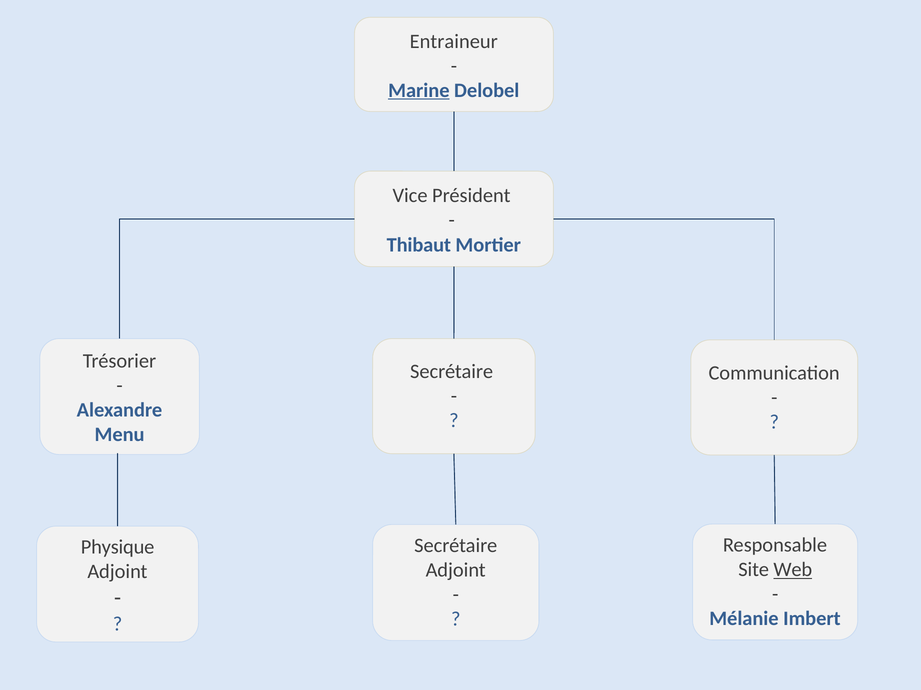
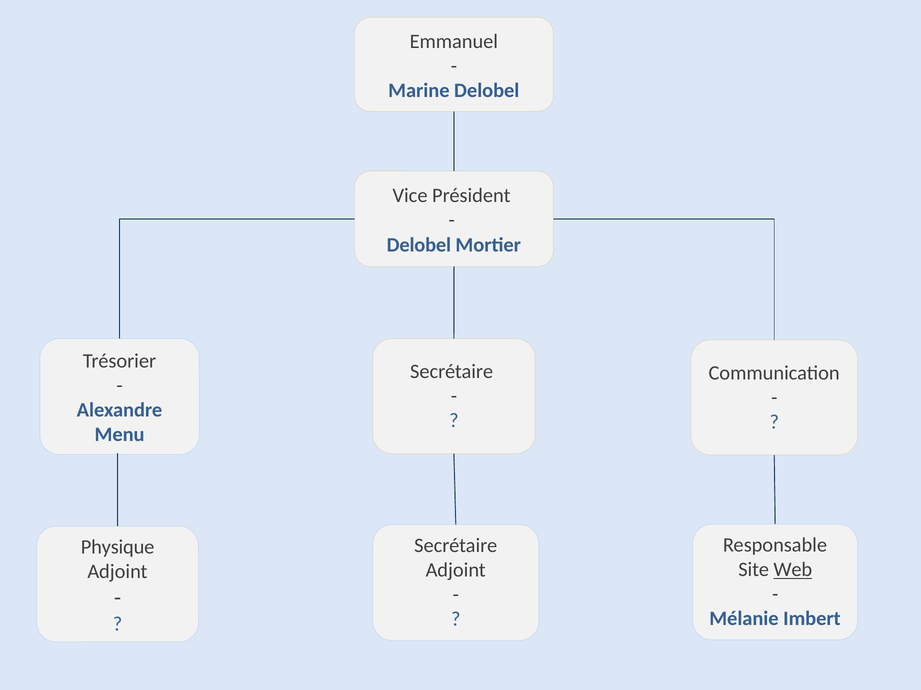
Entraineur: Entraineur -> Emmanuel (454, 41)
Marine underline: present -> none (419, 90)
Thibaut: Thibaut -> Delobel (419, 245)
